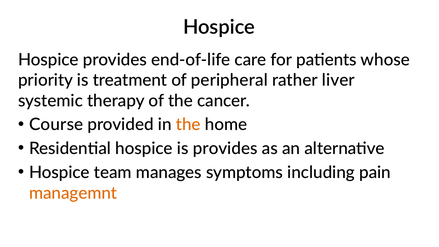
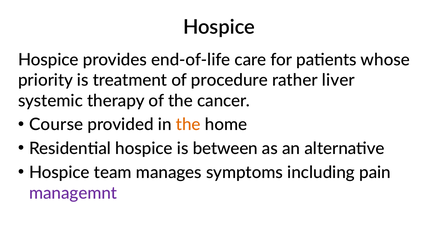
peripheral: peripheral -> procedure (229, 80)
is provides: provides -> between (225, 149)
managemnt colour: orange -> purple (73, 193)
